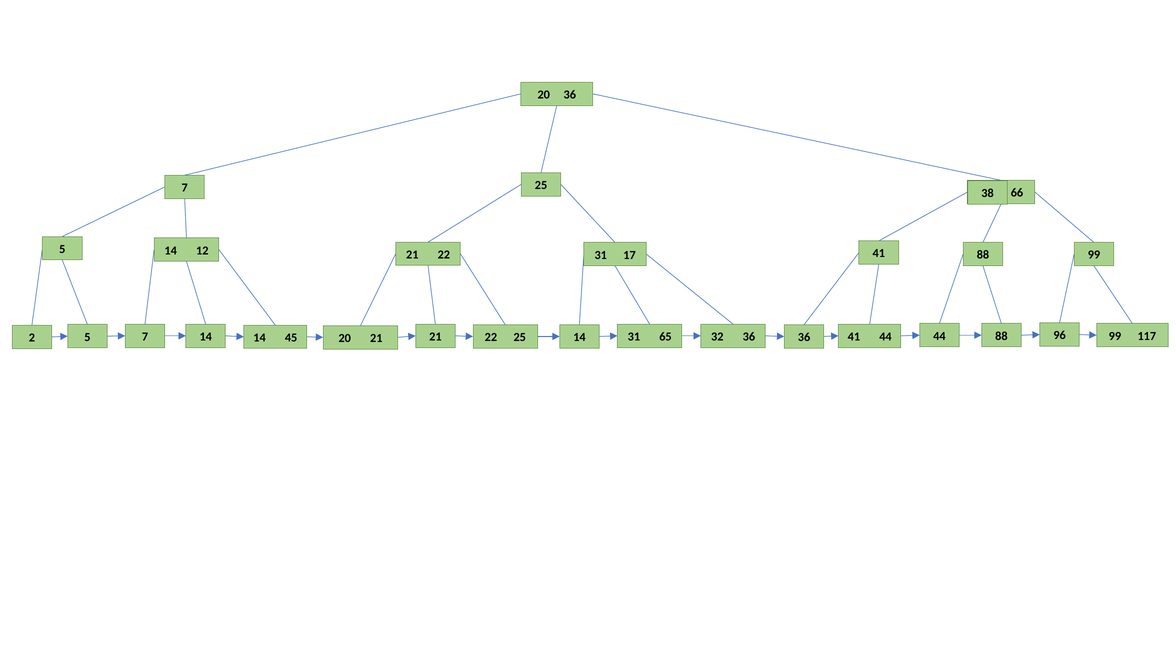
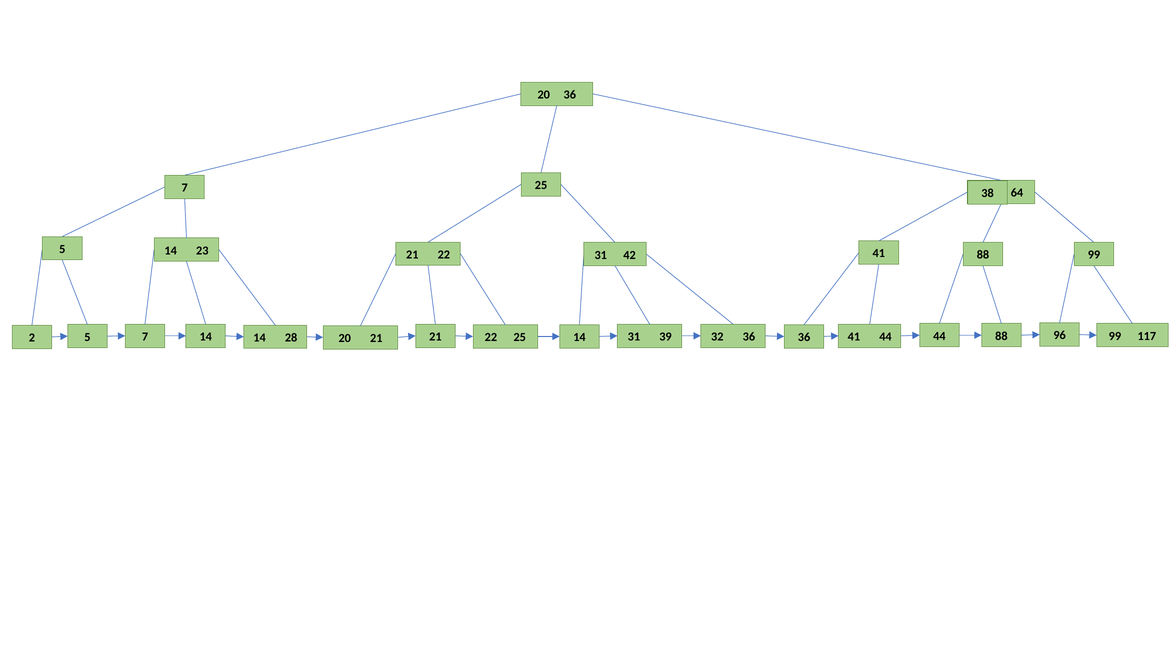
66: 66 -> 64 (1017, 193)
12: 12 -> 23 (202, 250)
17: 17 -> 42 (630, 255)
45: 45 -> 28 (291, 337)
65: 65 -> 39 (665, 336)
